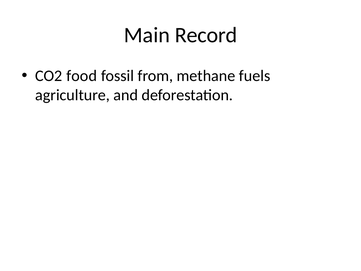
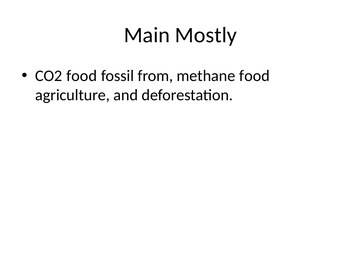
Record: Record -> Mostly (206, 35)
methane fuels: fuels -> food (255, 76)
